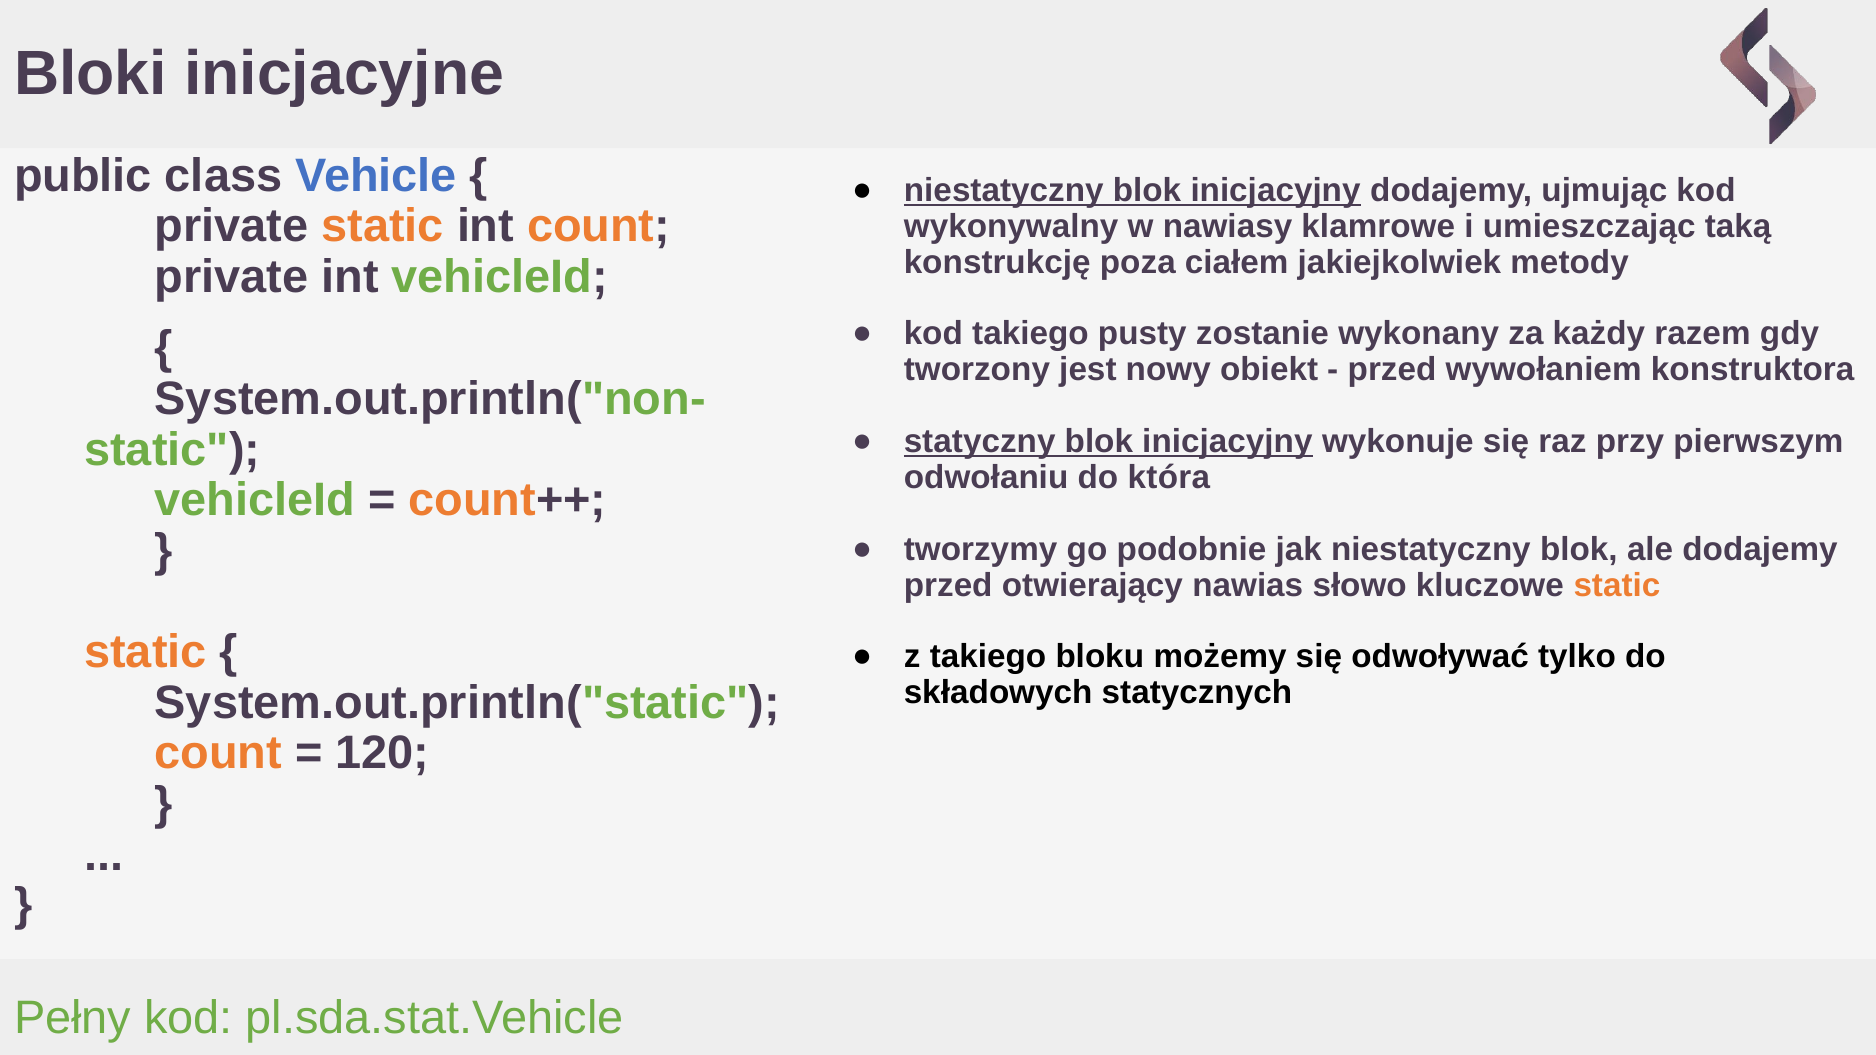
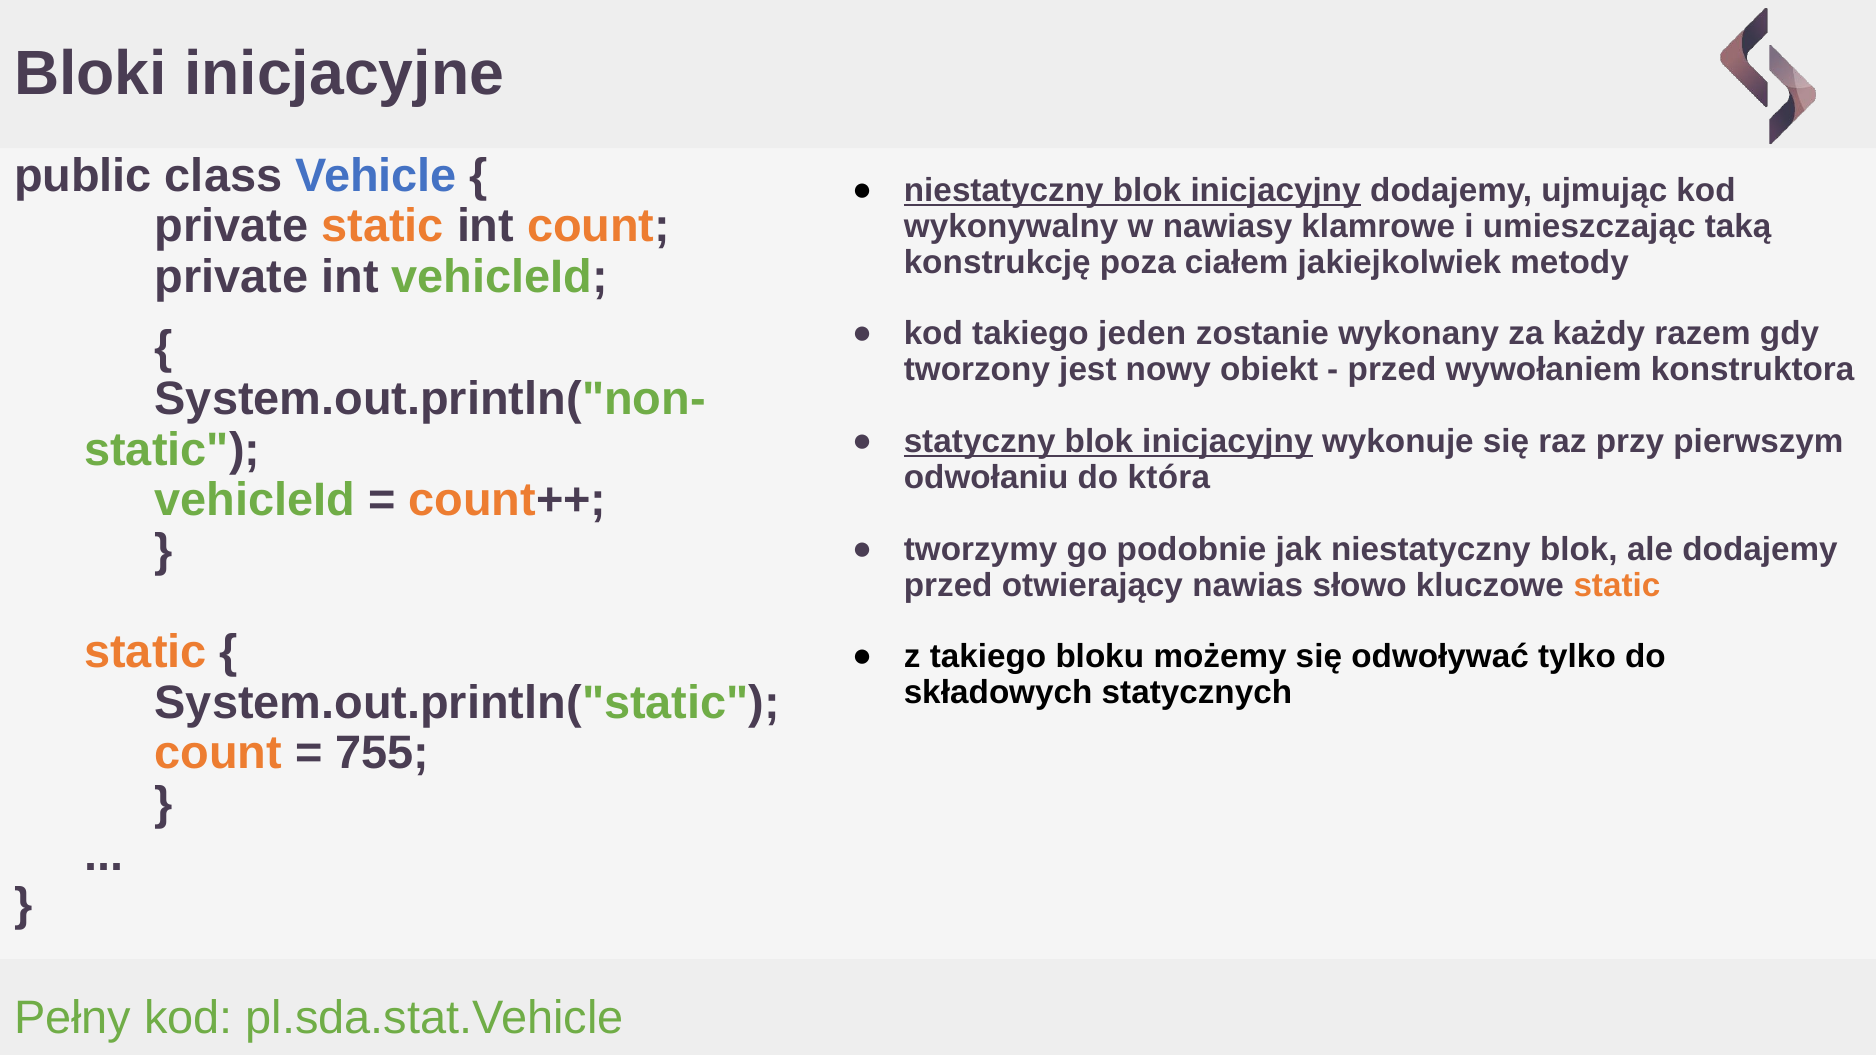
pusty: pusty -> jeden (1142, 334)
120: 120 -> 755 (383, 754)
